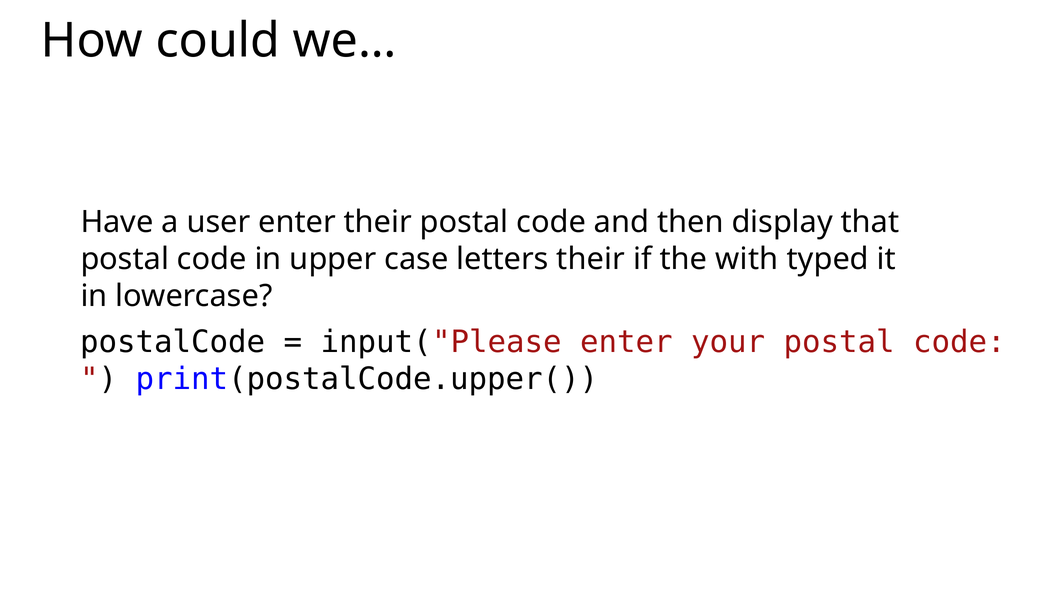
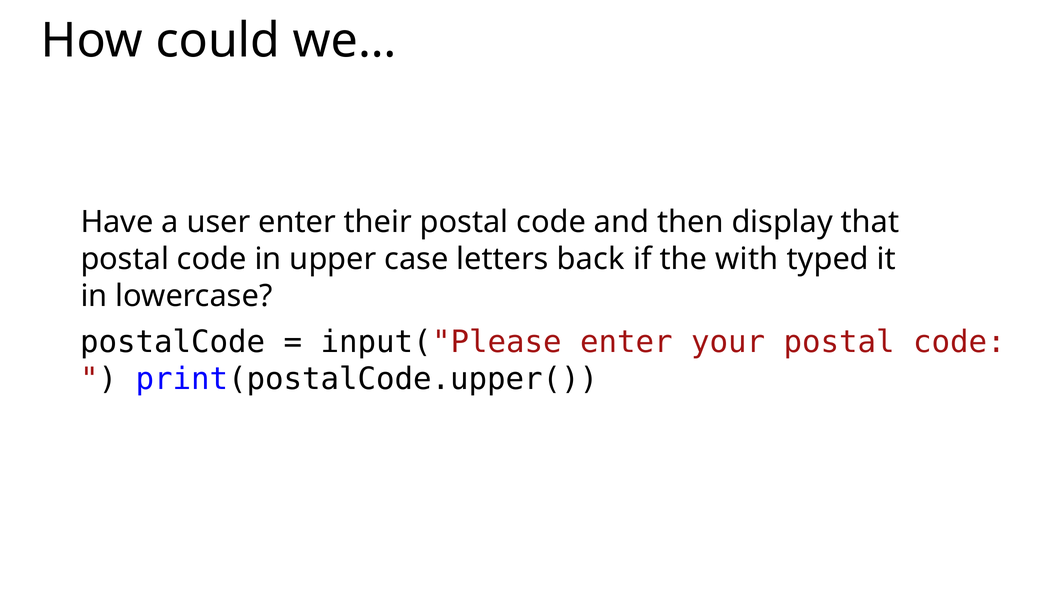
letters their: their -> back (591, 259)
